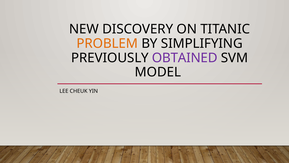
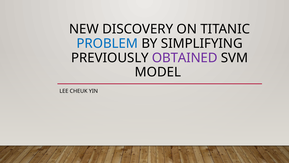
PROBLEM colour: orange -> blue (107, 43)
